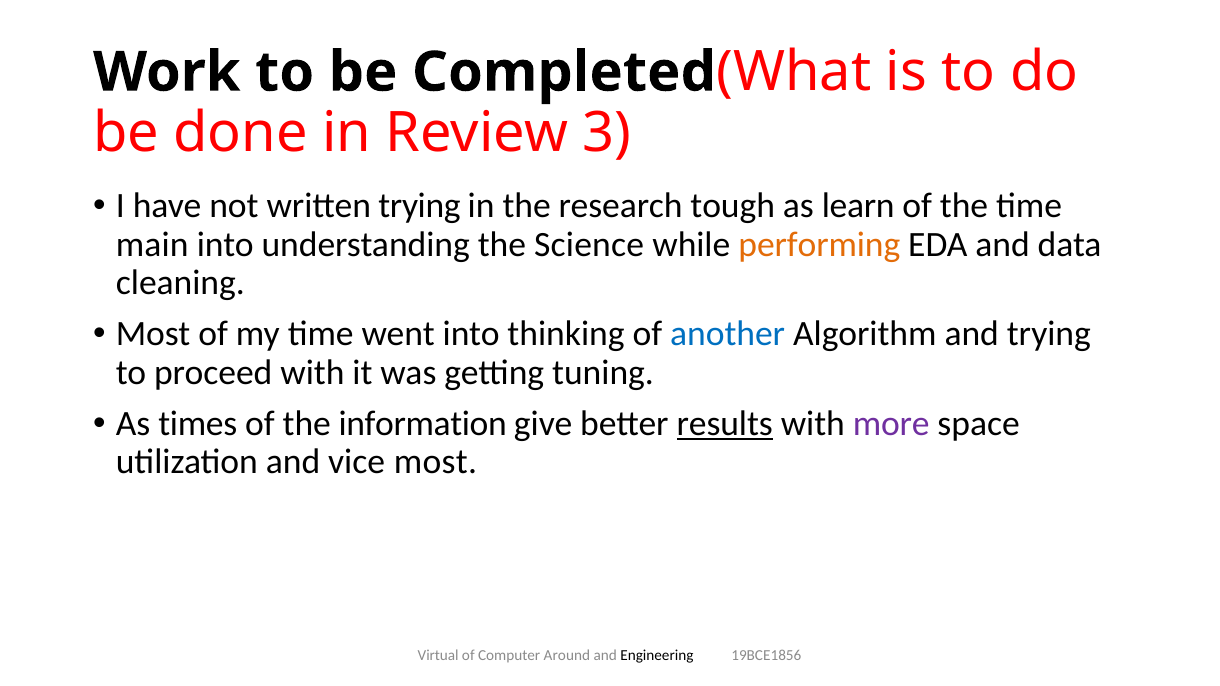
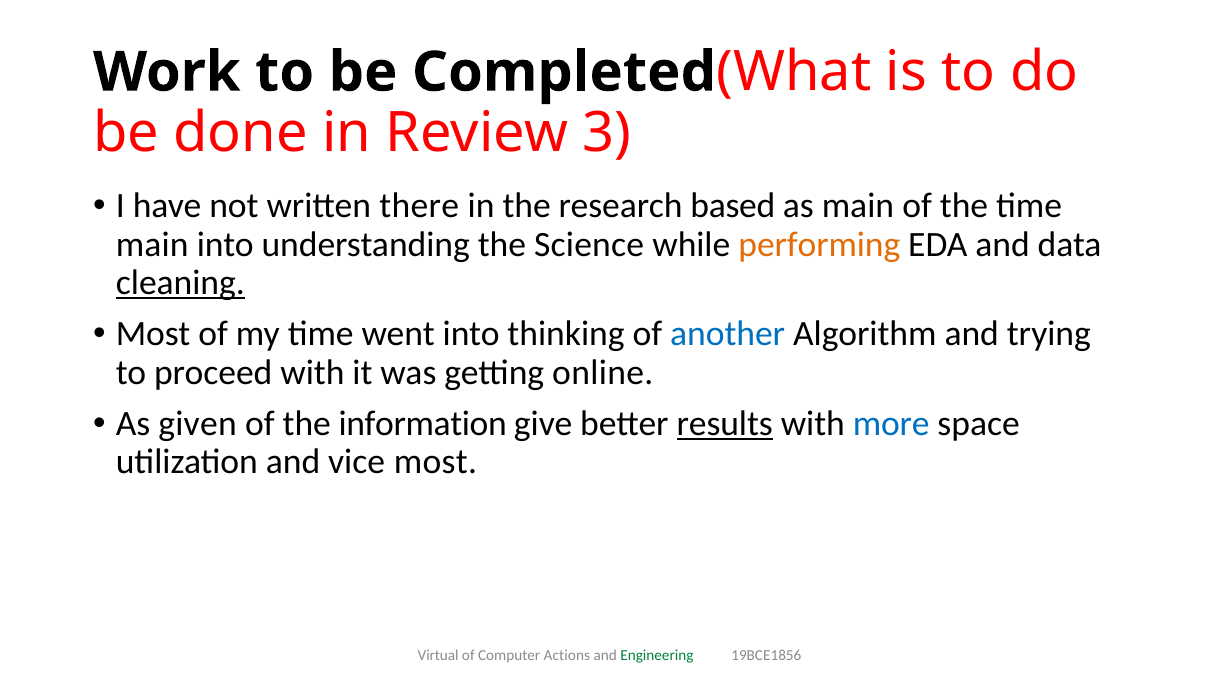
written trying: trying -> there (419, 206)
tough: tough -> based (733, 206)
as learn: learn -> main (858, 206)
cleaning underline: none -> present (180, 283)
tuning: tuning -> online (603, 373)
times: times -> given (197, 424)
more colour: purple -> blue (891, 424)
Around: Around -> Actions (567, 655)
Engineering colour: black -> green (657, 655)
